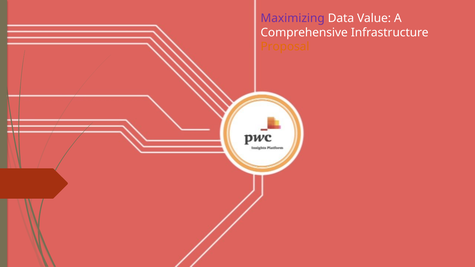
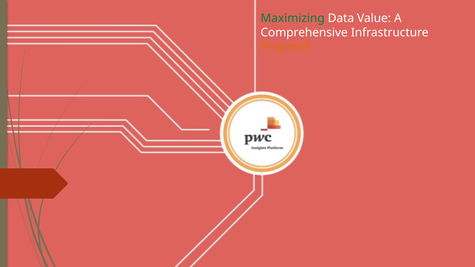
Maximizing colour: purple -> green (293, 18)
